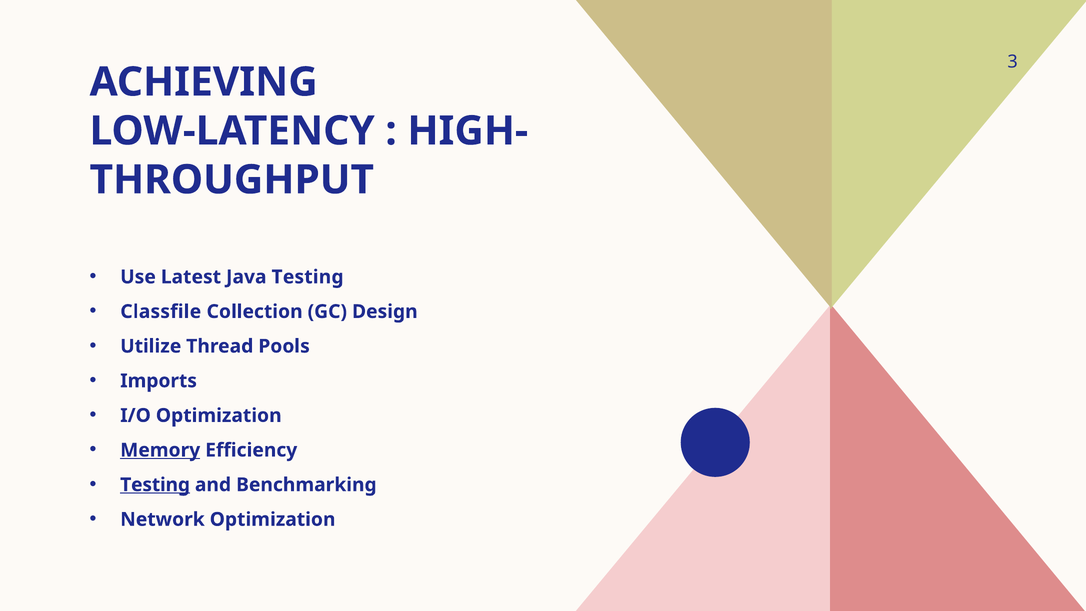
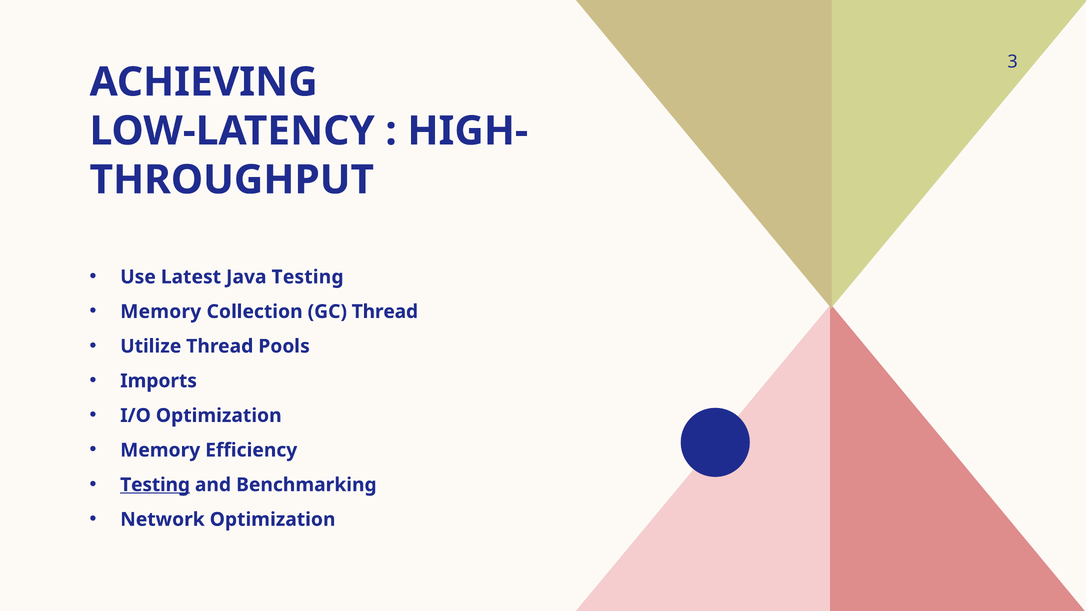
Classfile: Classfile -> Memory (161, 312)
GC Design: Design -> Thread (385, 312)
Memory underline: present -> none (160, 450)
